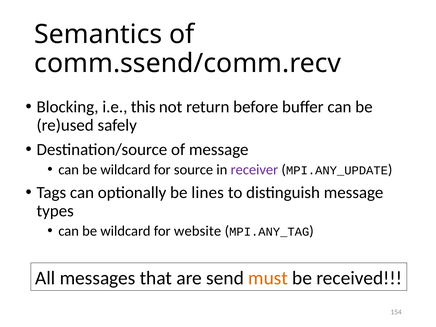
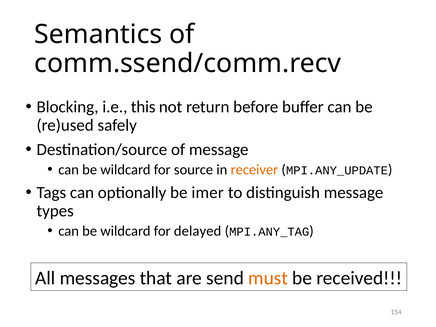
receiver colour: purple -> orange (254, 170)
lines: lines -> imer (208, 193)
website: website -> delayed (198, 231)
